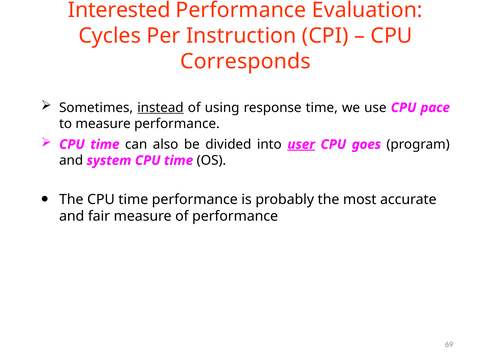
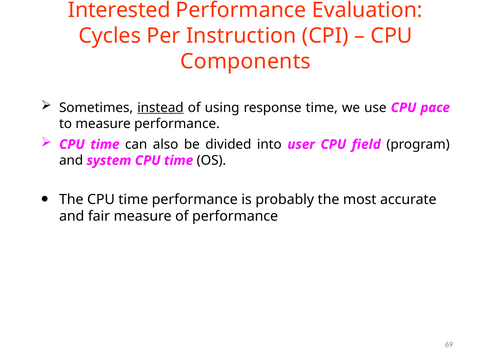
Corresponds: Corresponds -> Components (246, 62)
user underline: present -> none (301, 145)
goes: goes -> field (366, 145)
